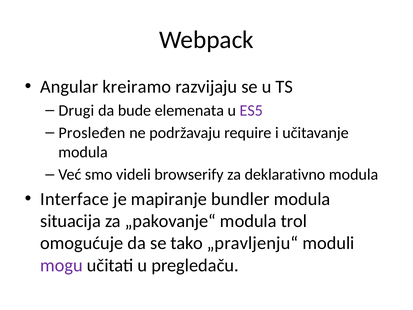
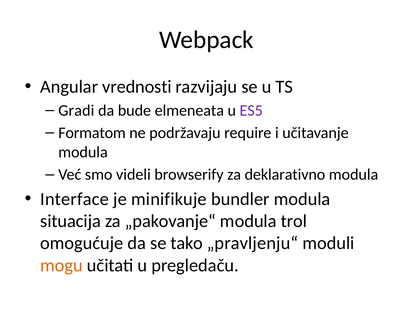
kreiramo: kreiramo -> vrednosti (137, 87)
Drugi: Drugi -> Gradi (76, 110)
elemenata: elemenata -> elmeneata (189, 110)
Prosleđen: Prosleđen -> Formatom (92, 133)
mapiranje: mapiranje -> minifikuje (169, 199)
mogu colour: purple -> orange (62, 265)
